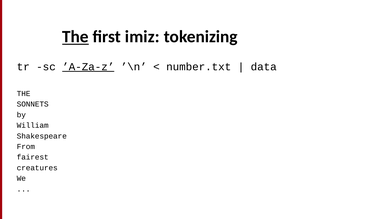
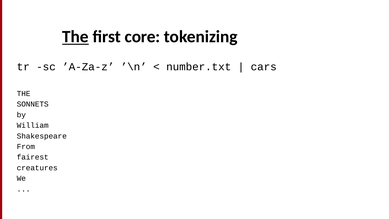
imiz: imiz -> core (142, 37)
’A-Za-z underline: present -> none (88, 67)
data: data -> cars (264, 67)
